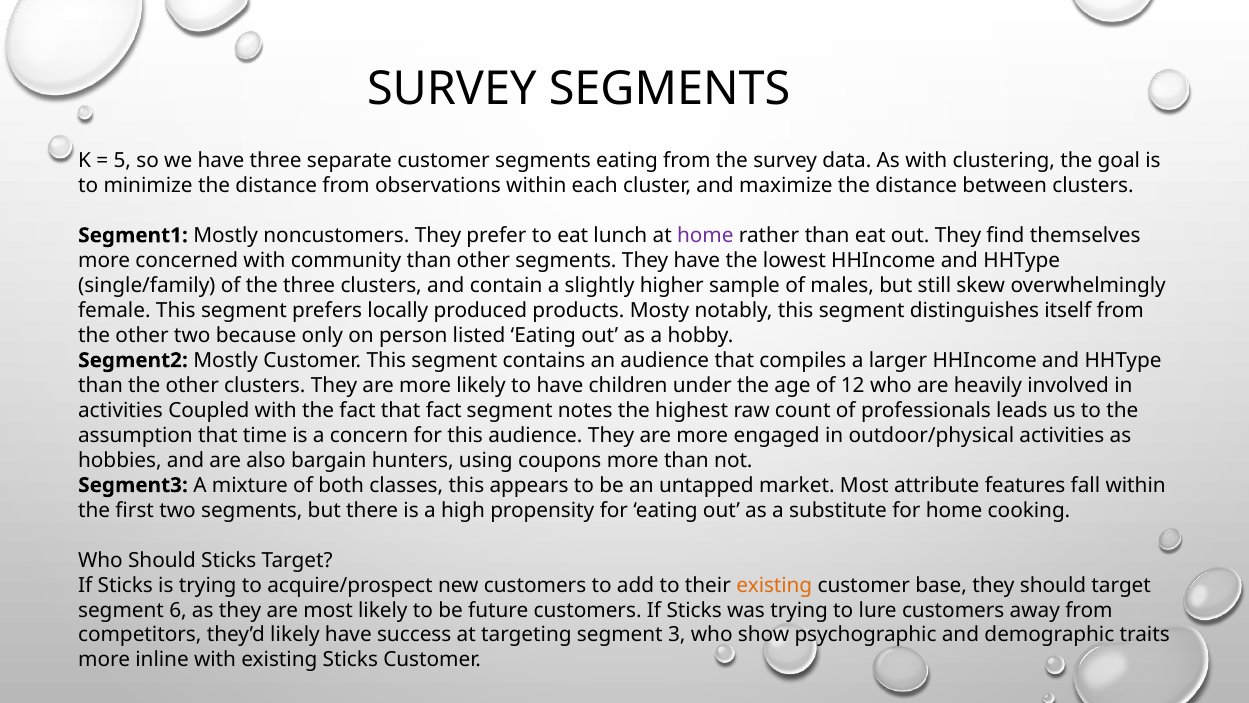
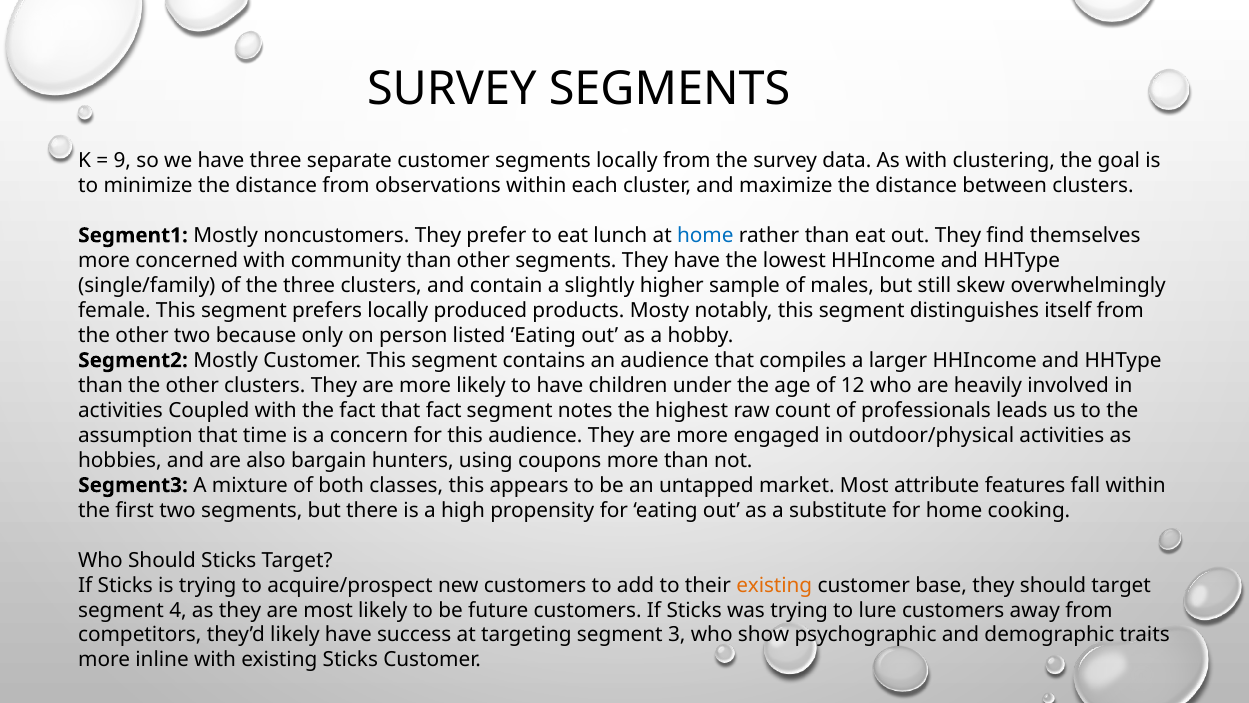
5: 5 -> 9 (122, 160)
segments eating: eating -> locally (627, 160)
home colour: purple -> blue (705, 235)
6: 6 -> 4 (178, 610)
